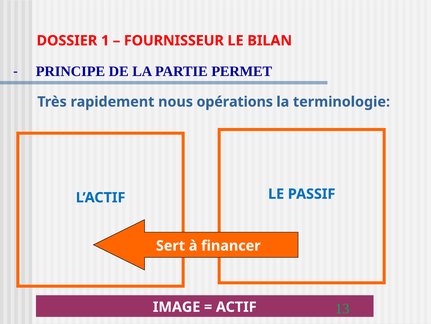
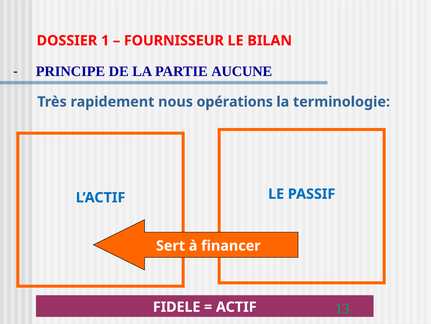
PERMET: PERMET -> AUCUNE (242, 71)
IMAGE: IMAGE -> FIDELE (177, 306)
